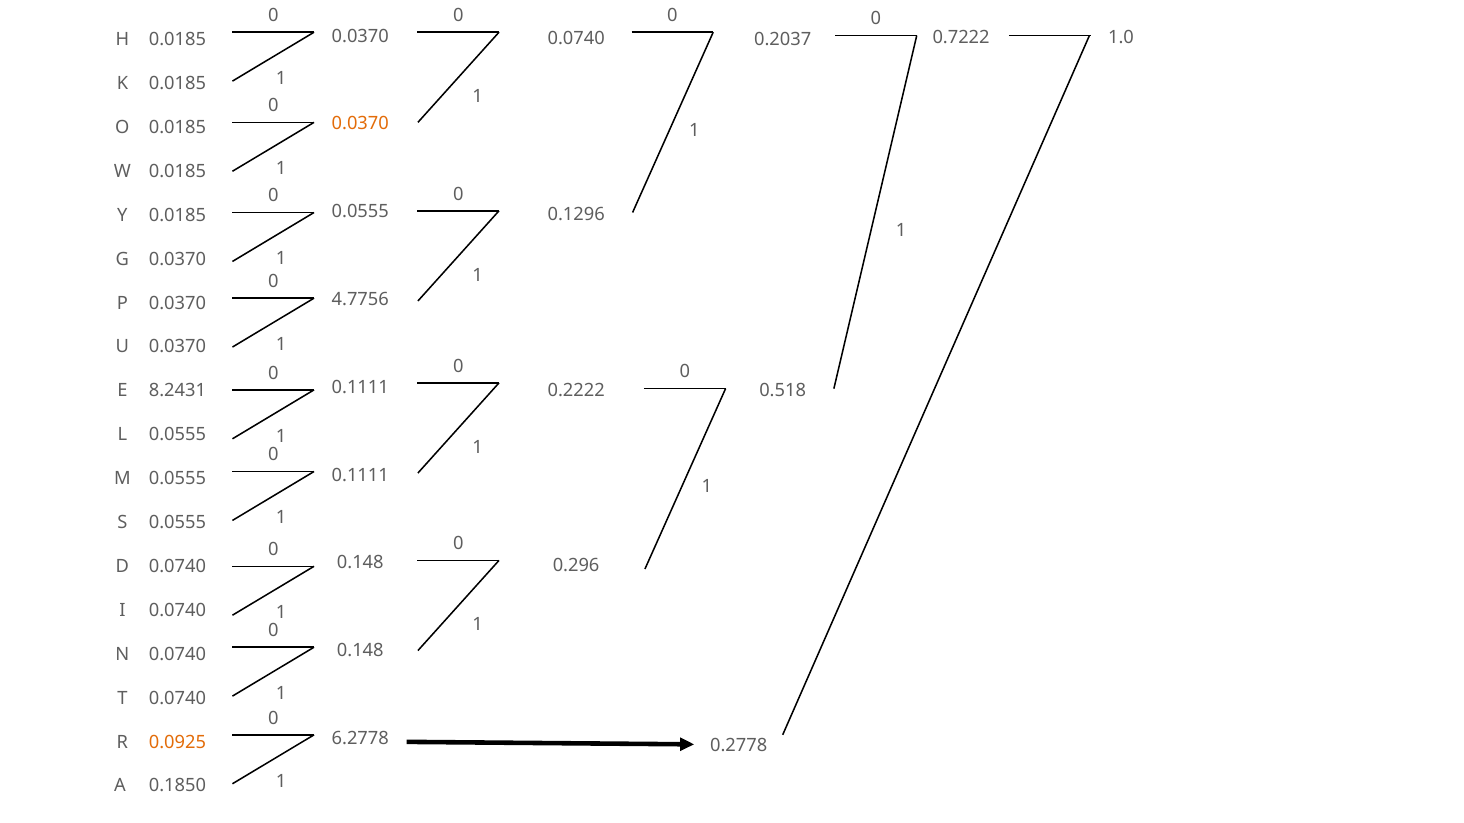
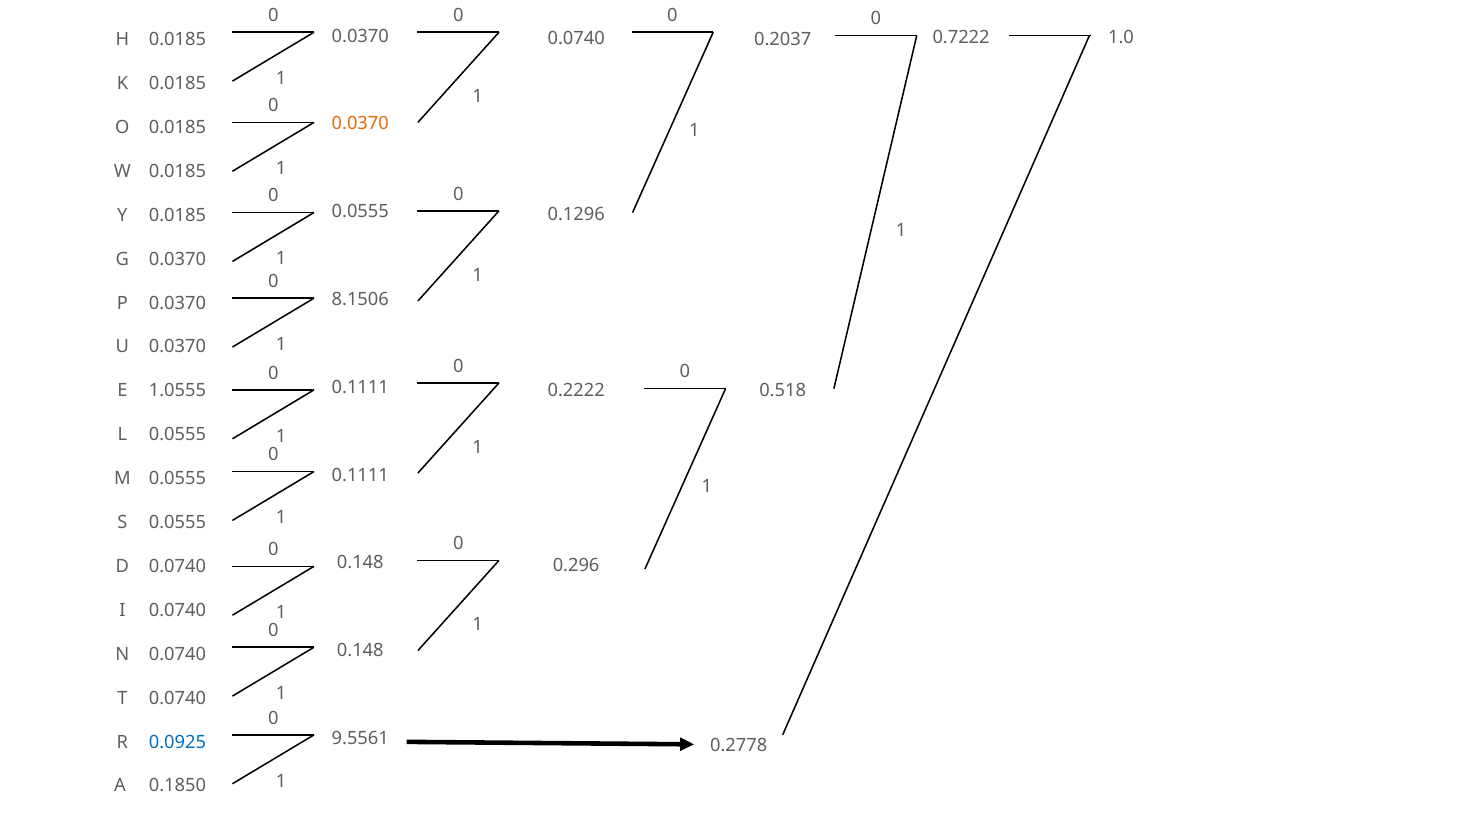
4.7756: 4.7756 -> 8.1506 (360, 300)
8.2431: 8.2431 -> 1.0555 (177, 391)
6.2778: 6.2778 -> 9.5561 (360, 739)
0.0925 colour: orange -> blue (177, 742)
